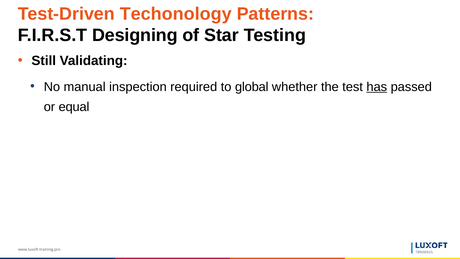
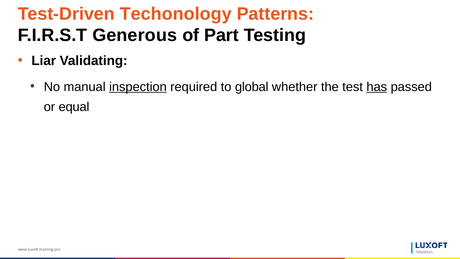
Designing: Designing -> Generous (135, 35)
Star: Star -> Part (222, 35)
Still: Still -> Liar (44, 61)
inspection underline: none -> present (138, 87)
